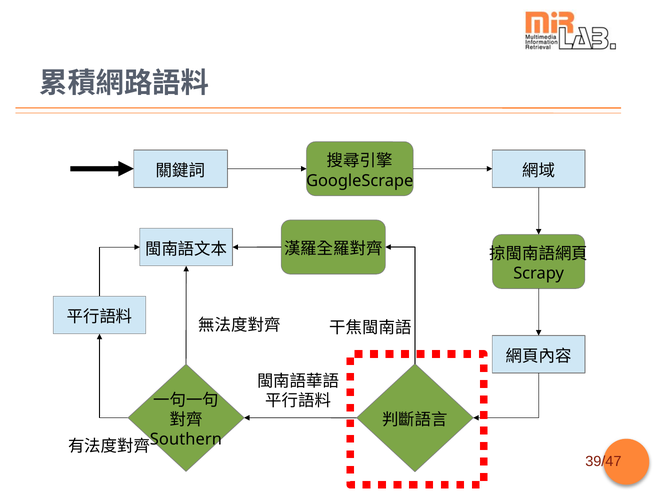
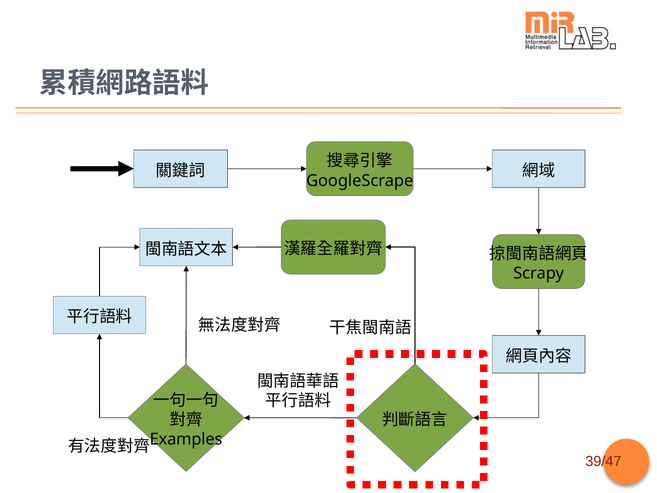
Southern: Southern -> Examples (186, 439)
